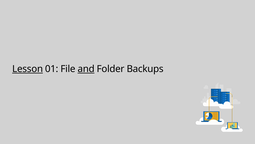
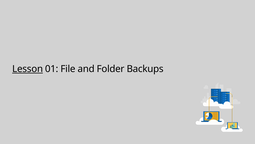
and underline: present -> none (86, 69)
